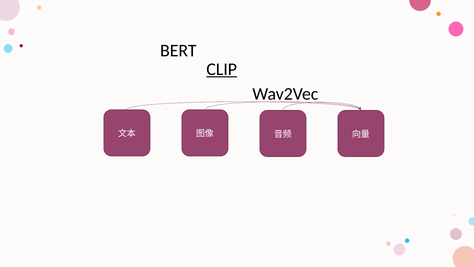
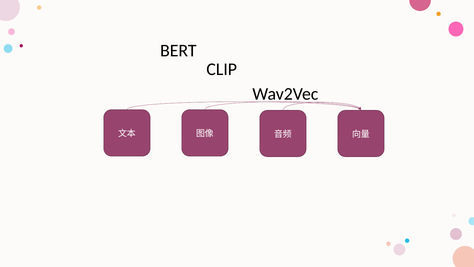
CLIP underline: present -> none (222, 69)
